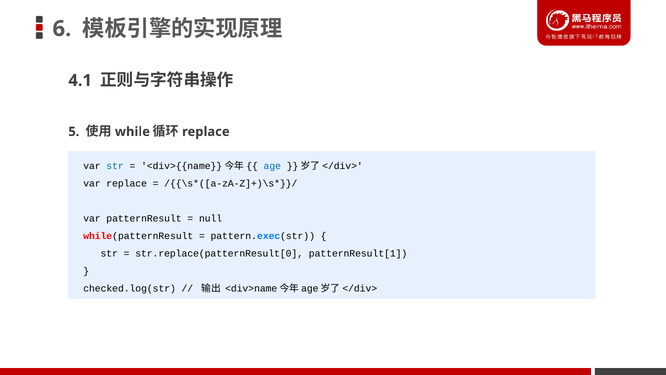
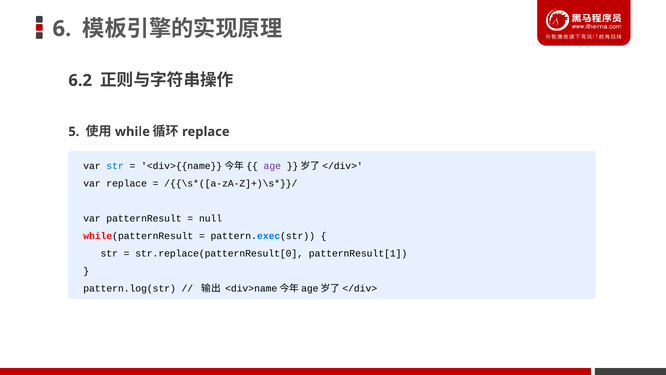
4.1: 4.1 -> 6.2 (80, 80)
age colour: blue -> purple (272, 166)
checked.log(str: checked.log(str -> pattern.log(str (130, 288)
